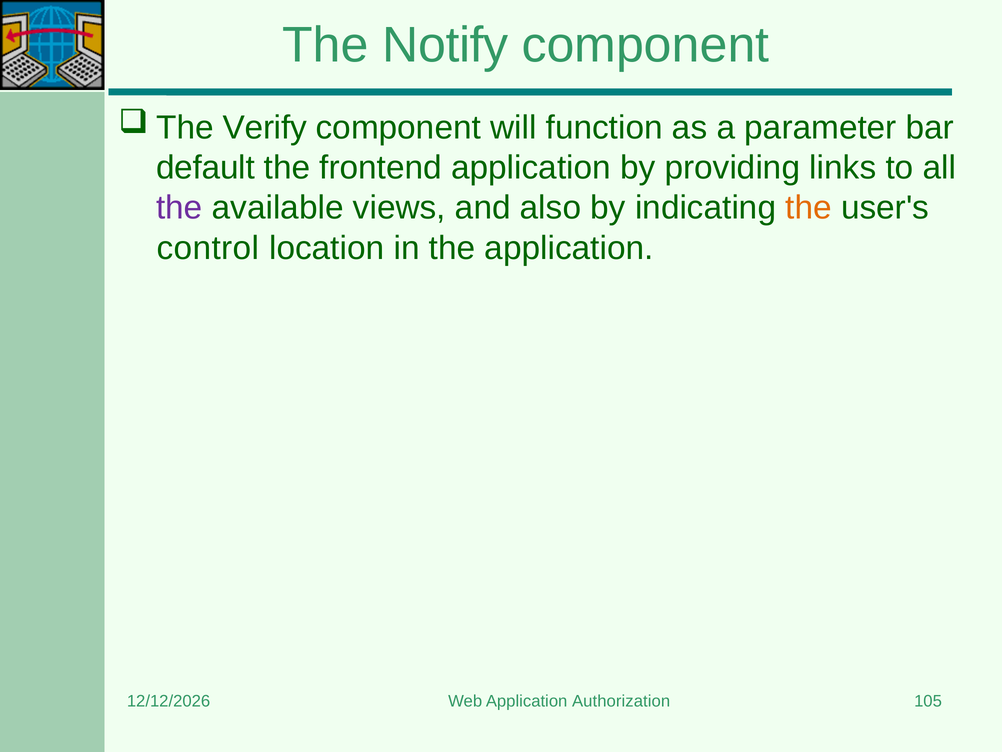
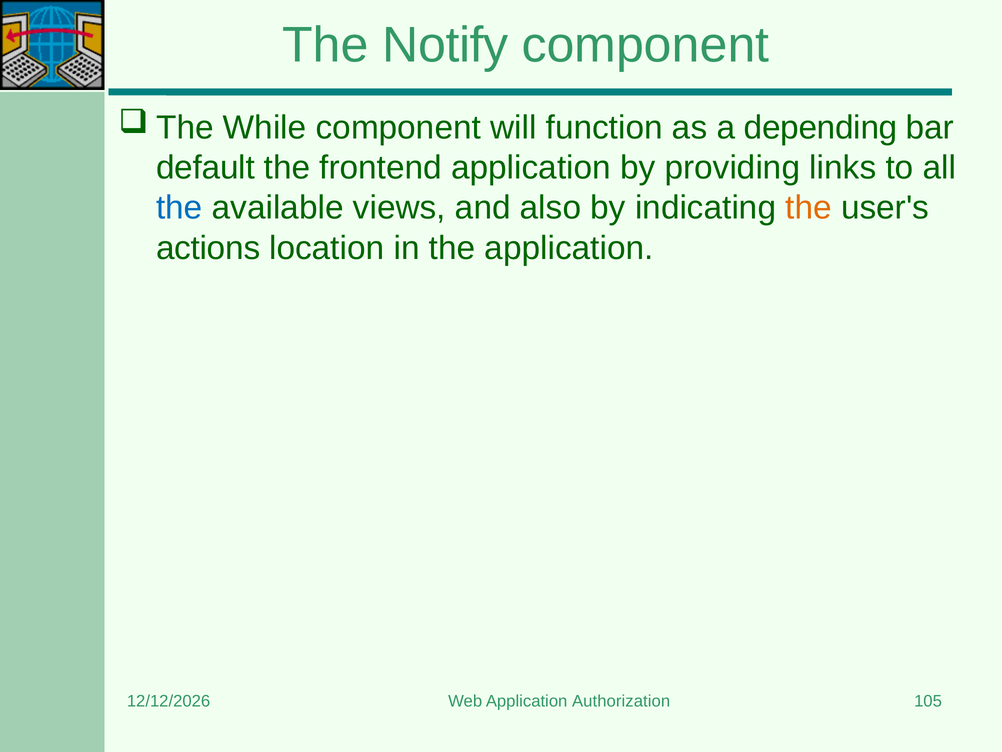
Verify: Verify -> While (265, 128)
parameter: parameter -> depending (821, 128)
the colour: purple -> blue (179, 208)
control: control -> actions (208, 248)
